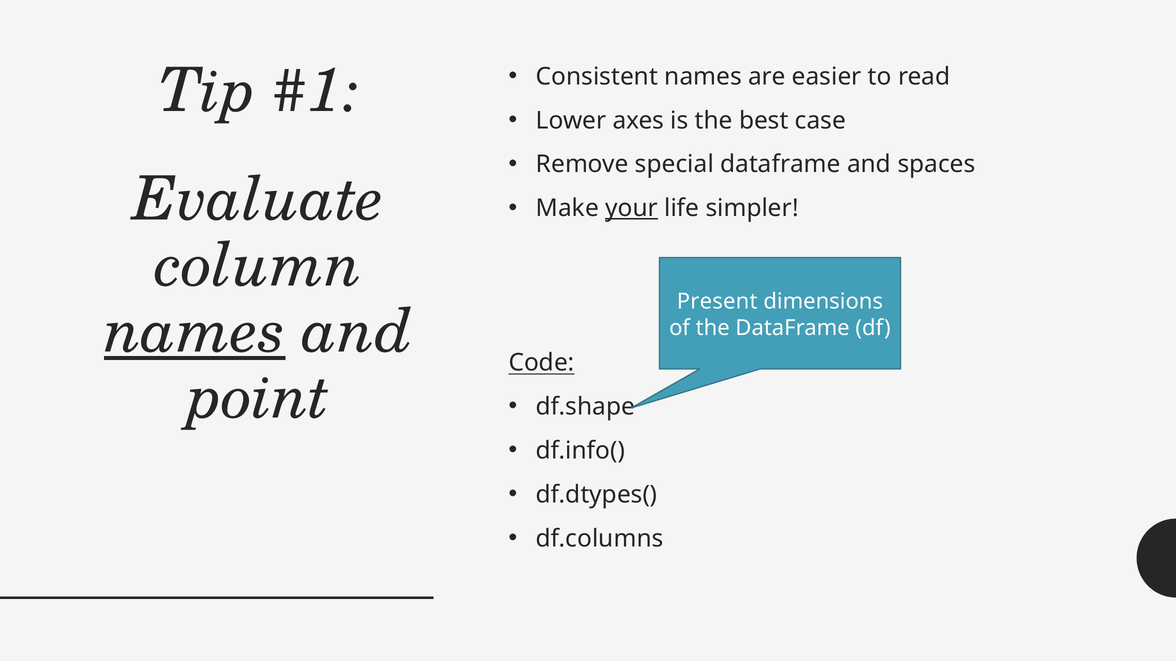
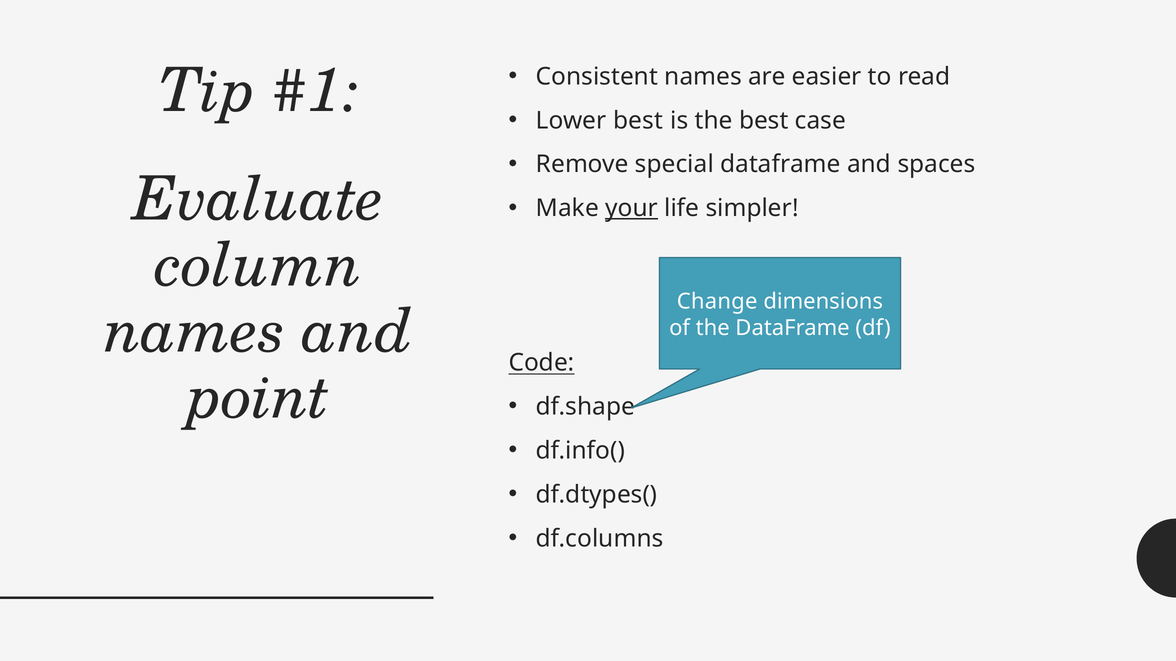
Lower axes: axes -> best (638, 121)
Present: Present -> Change (717, 302)
names underline: present -> none (195, 332)
